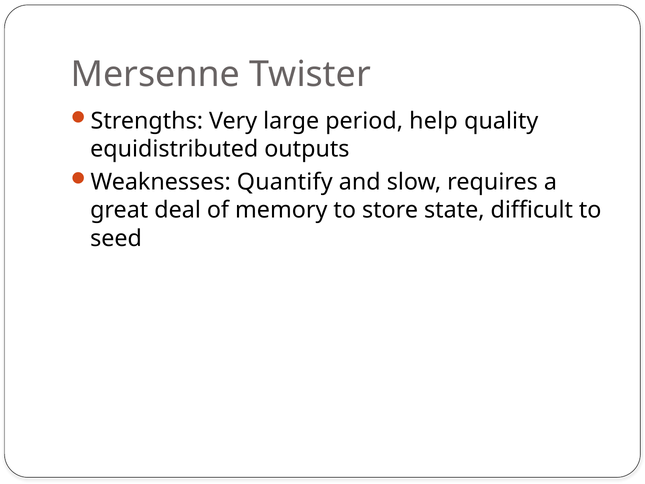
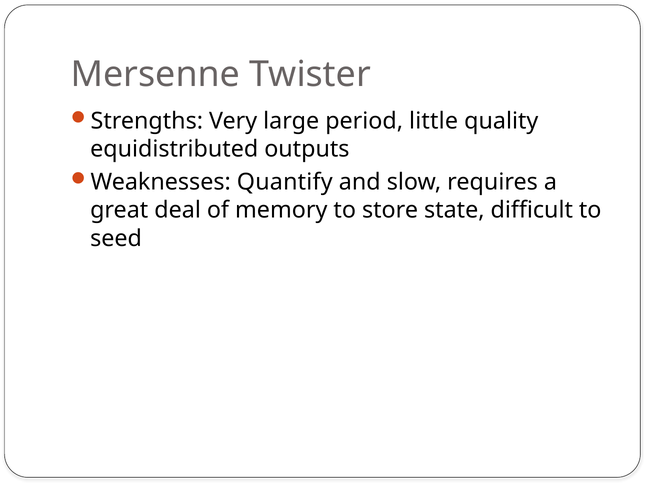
help: help -> little (434, 121)
